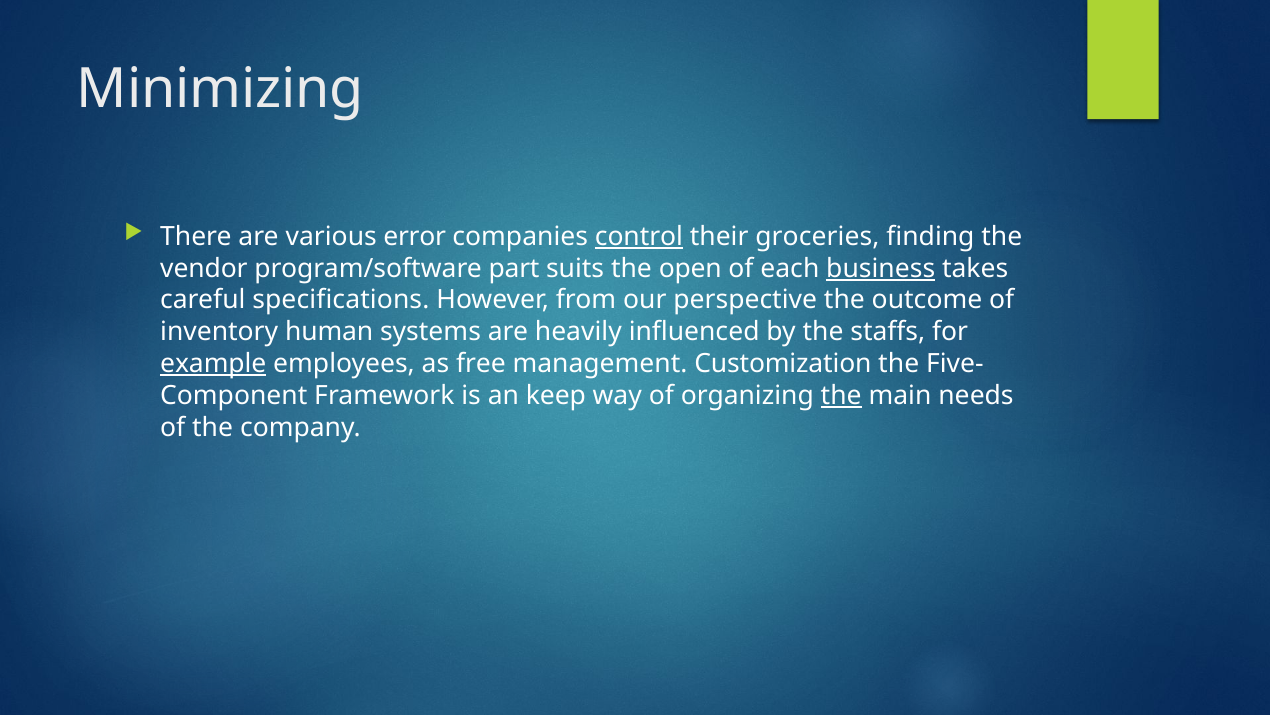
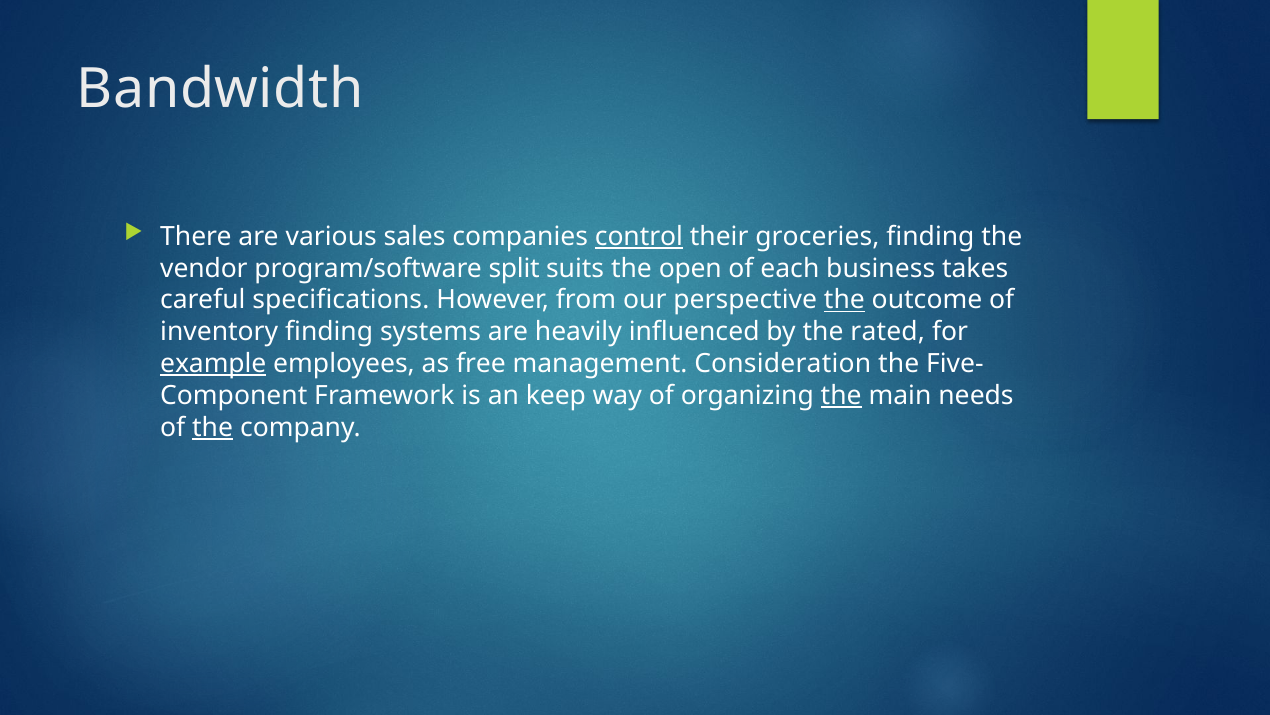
Minimizing: Minimizing -> Bandwidth (220, 89)
error: error -> sales (415, 236)
part: part -> split (514, 268)
business underline: present -> none (881, 268)
the underline: none -> present (844, 300)
inventory human: human -> finding (329, 332)
staffs: staffs -> rated (888, 332)
Customization: Customization -> Consideration (783, 363)
the underline: none -> present (213, 427)
